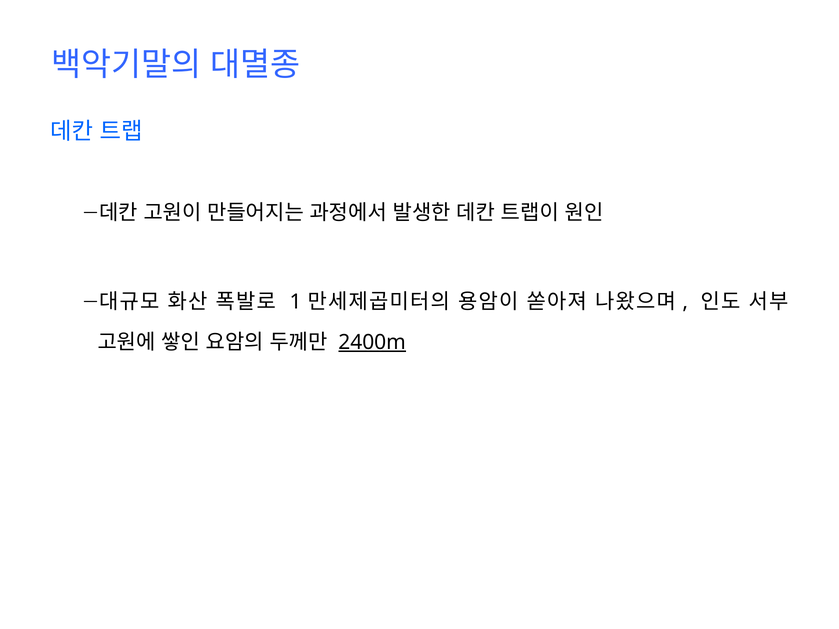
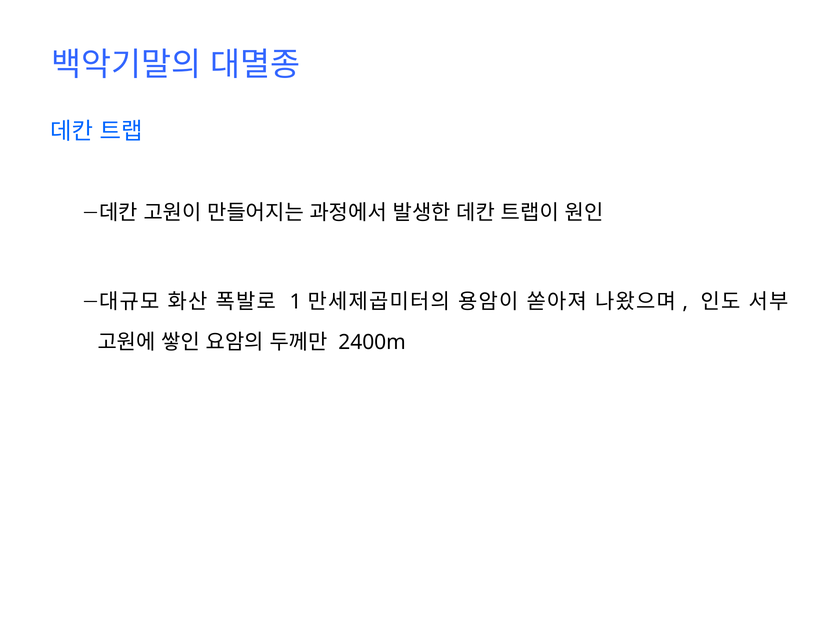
2400m underline: present -> none (372, 342)
